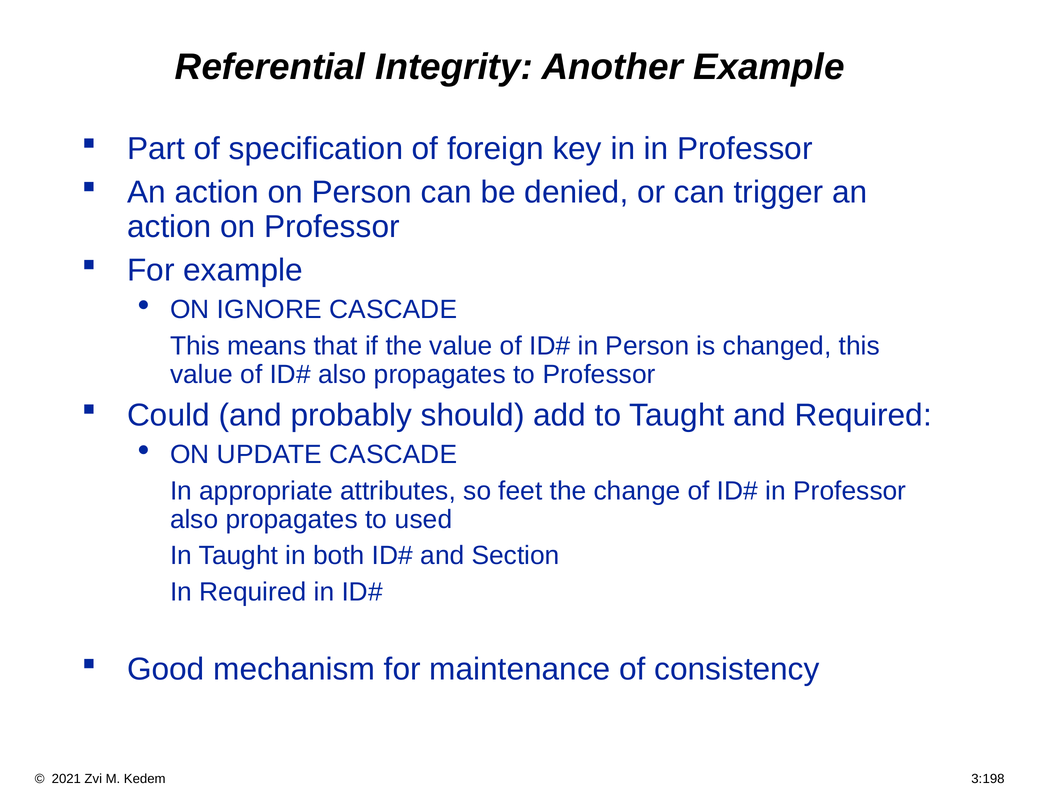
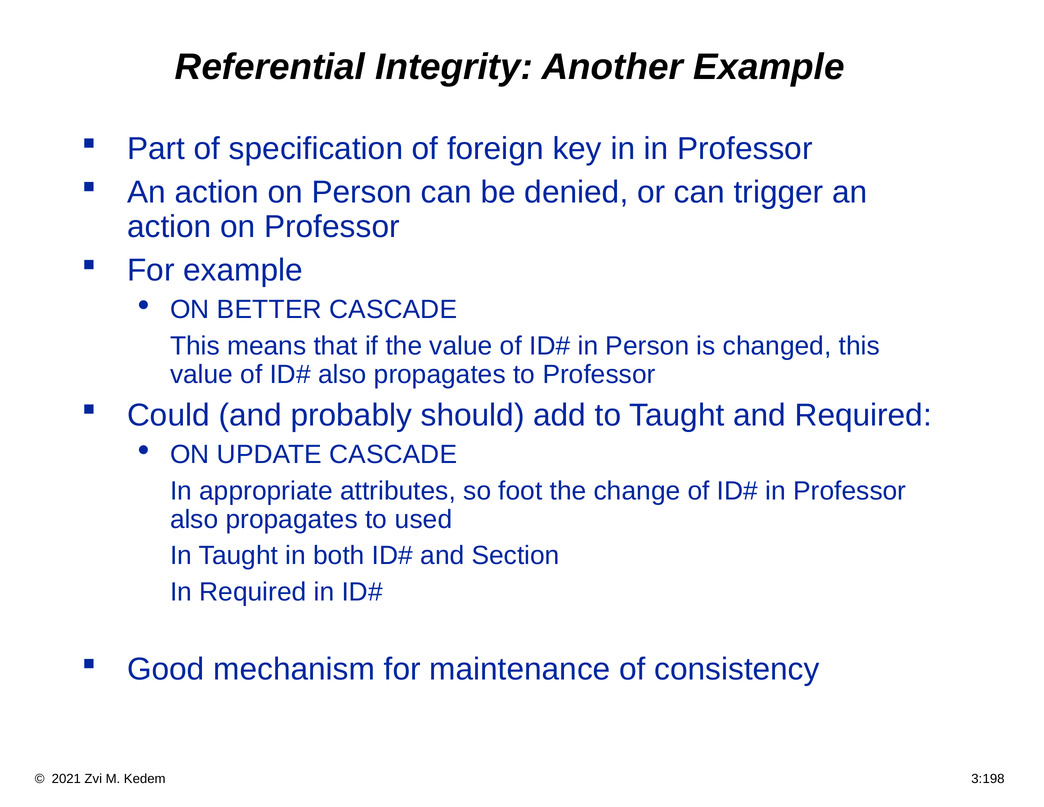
IGNORE: IGNORE -> BETTER (269, 309)
feet: feet -> foot (520, 491)
